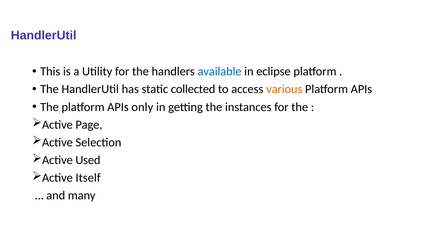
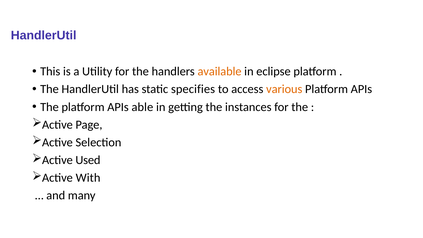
available colour: blue -> orange (220, 71)
collected: collected -> specifies (193, 89)
only: only -> able (142, 107)
Itself: Itself -> With (88, 178)
